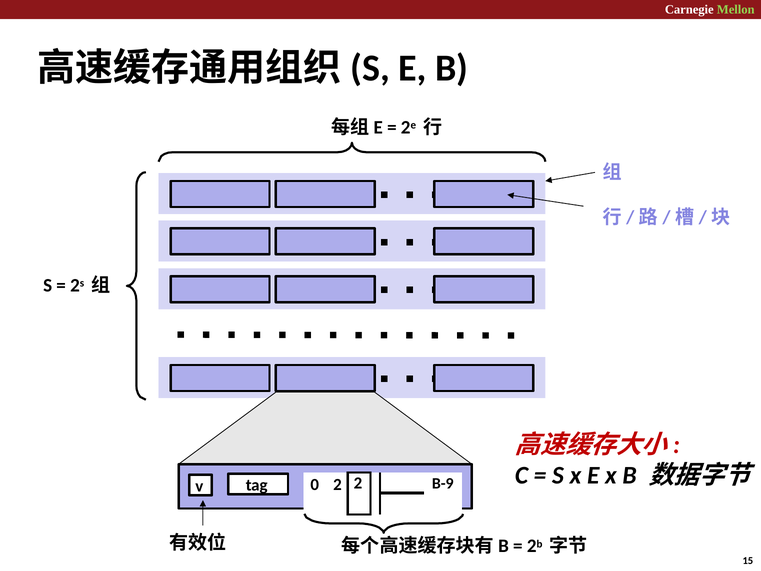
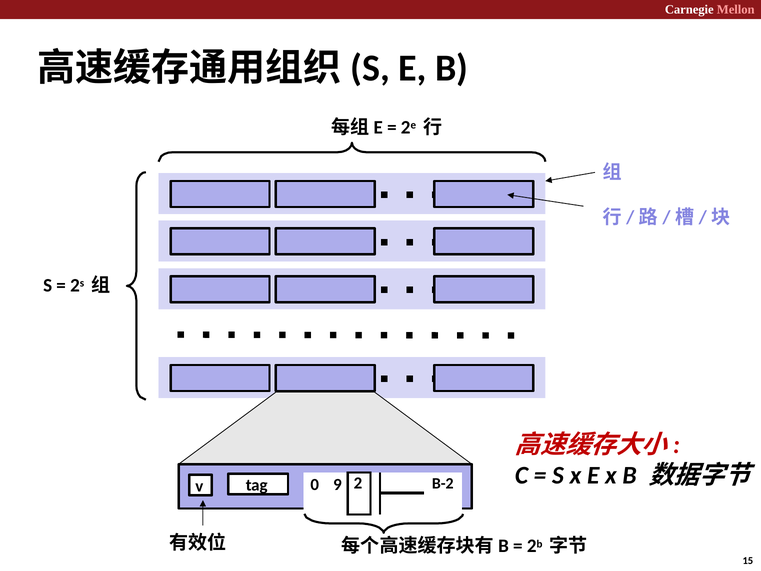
Mellon colour: light green -> pink (736, 10)
0 2: 2 -> 9 (337, 484)
B-9: B-9 -> B-2 (443, 483)
